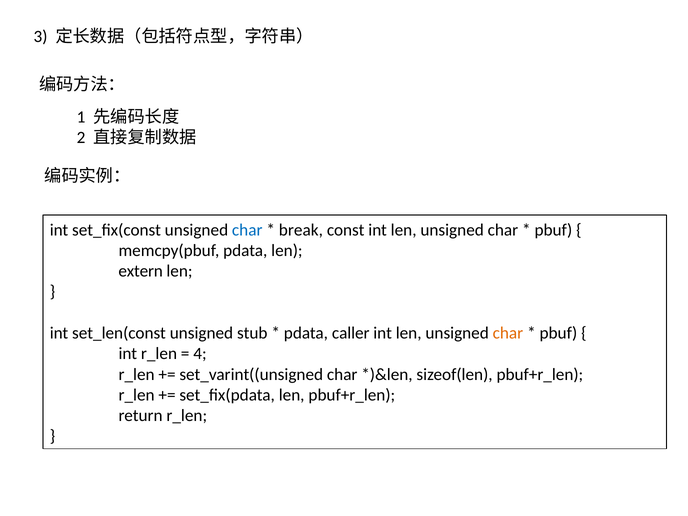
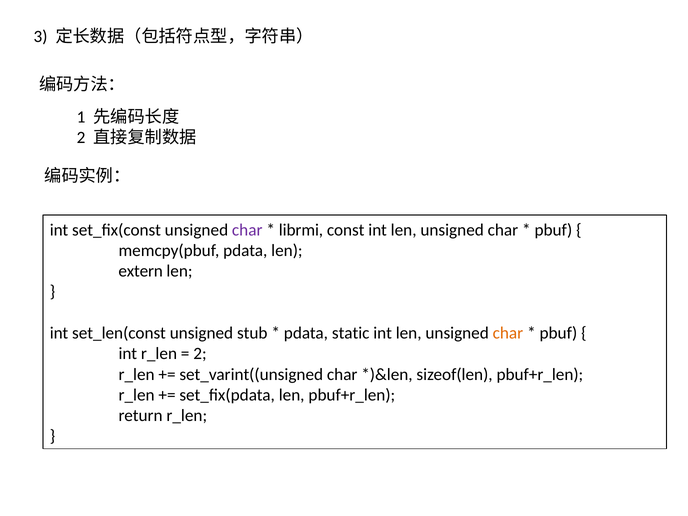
char colour: blue -> purple (247, 230)
break: break -> librmi (301, 230)
caller: caller -> static (351, 333)
4: 4 -> 2 (200, 354)
